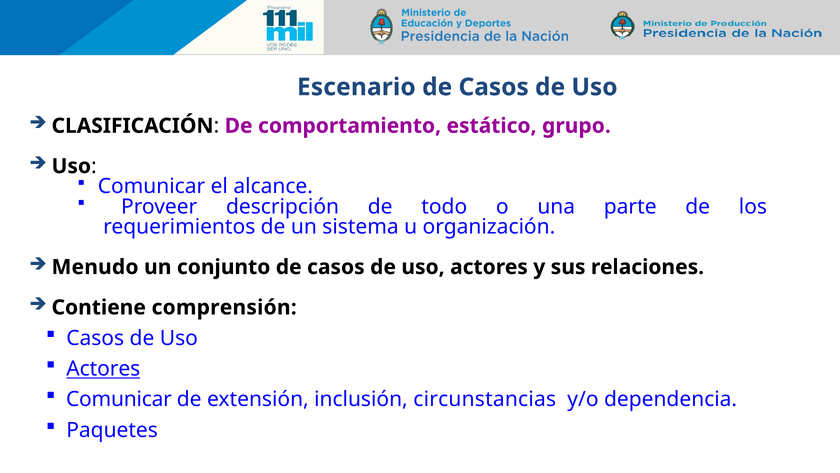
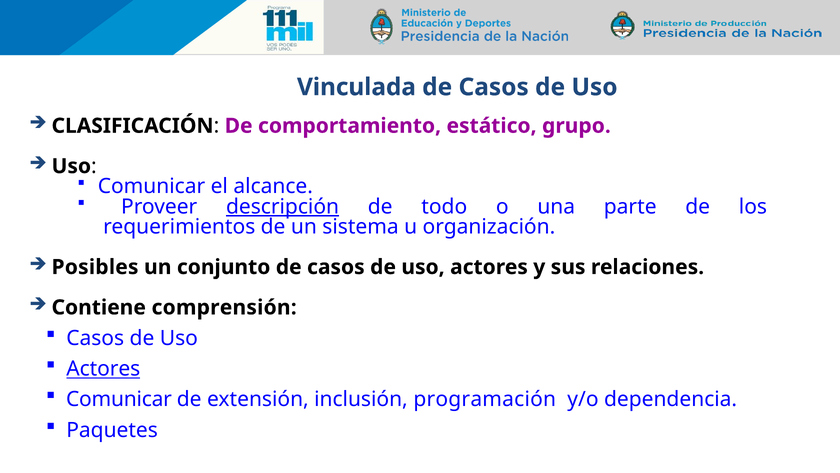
Escenario: Escenario -> Vinculada (356, 87)
descripción underline: none -> present (283, 206)
Menudo: Menudo -> Posibles (95, 267)
circunstancias: circunstancias -> programación (485, 399)
